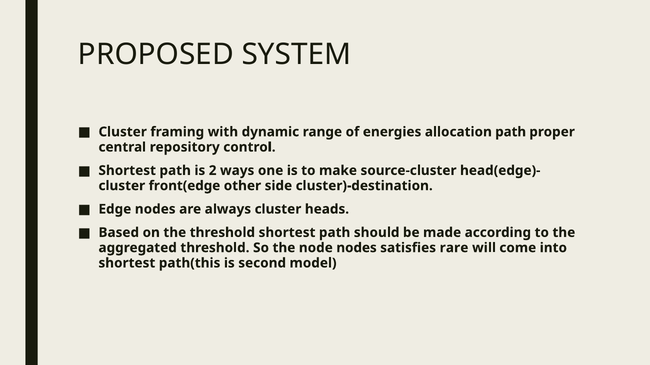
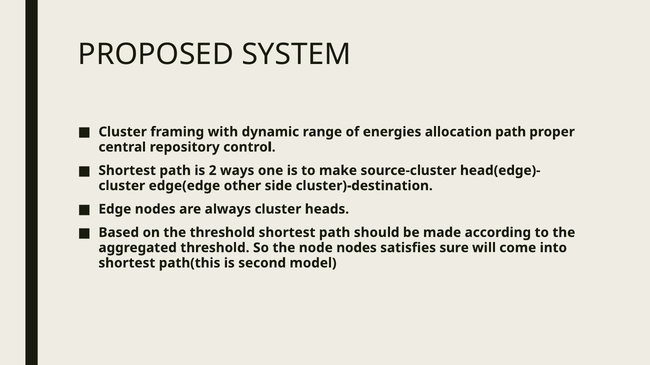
front(edge: front(edge -> edge(edge (184, 186)
rare: rare -> sure (454, 248)
